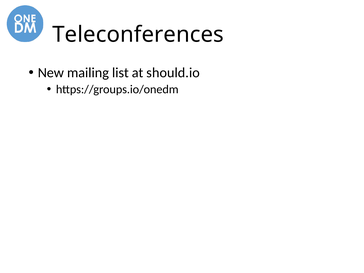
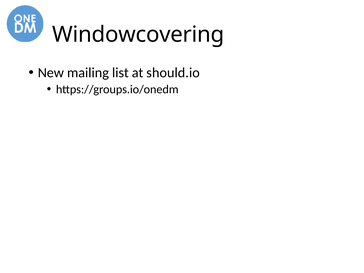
Teleconferences: Teleconferences -> Windowcovering (138, 34)
